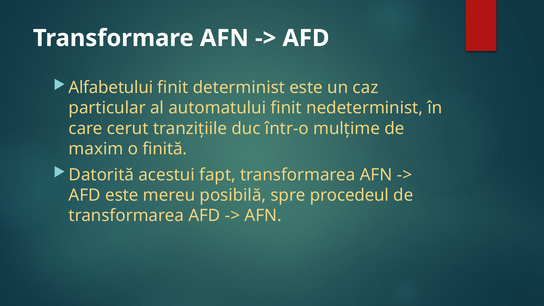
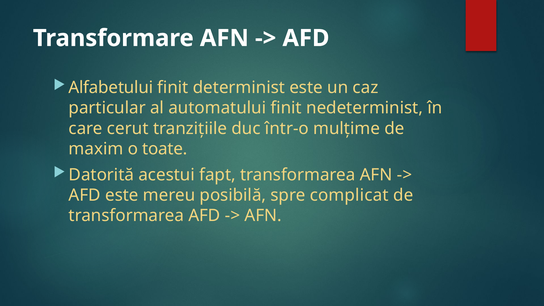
finită: finită -> toate (165, 149)
procedeul: procedeul -> complicat (349, 195)
